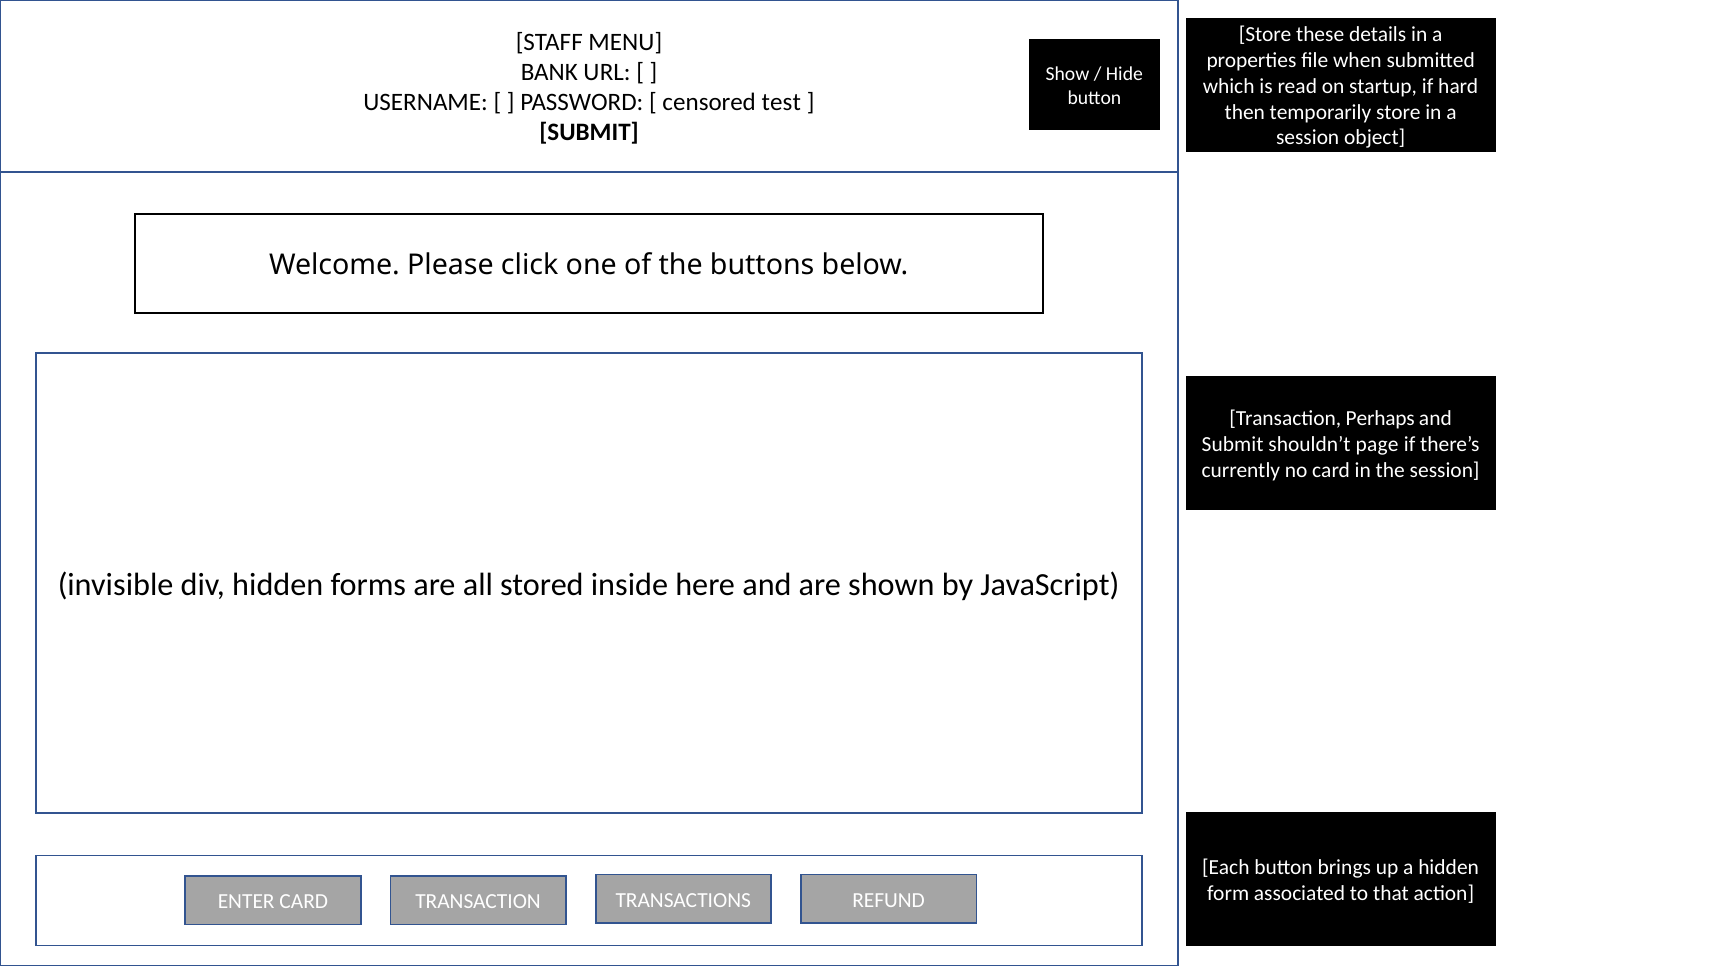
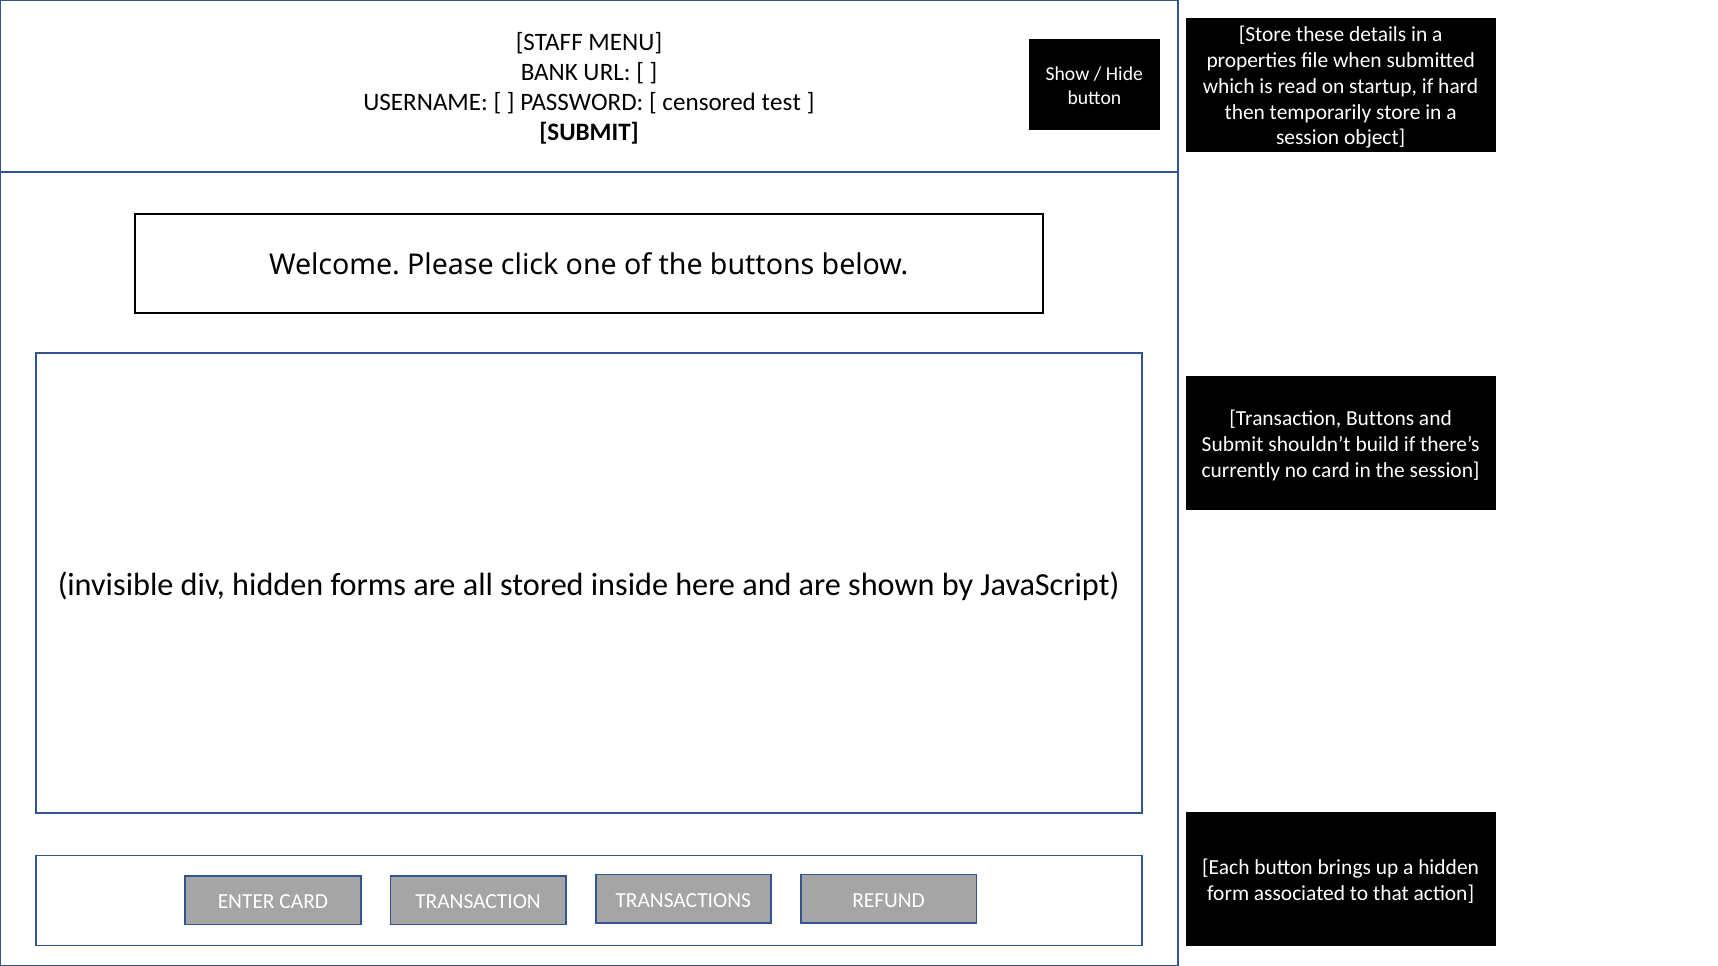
Transaction Perhaps: Perhaps -> Buttons (1380, 419)
page: page -> build (1377, 444)
